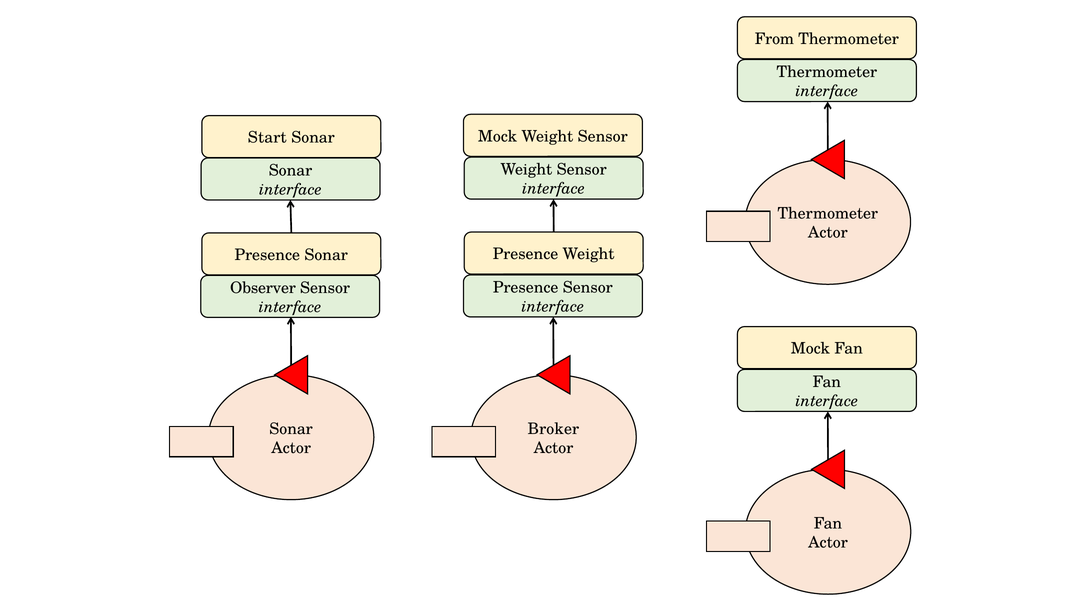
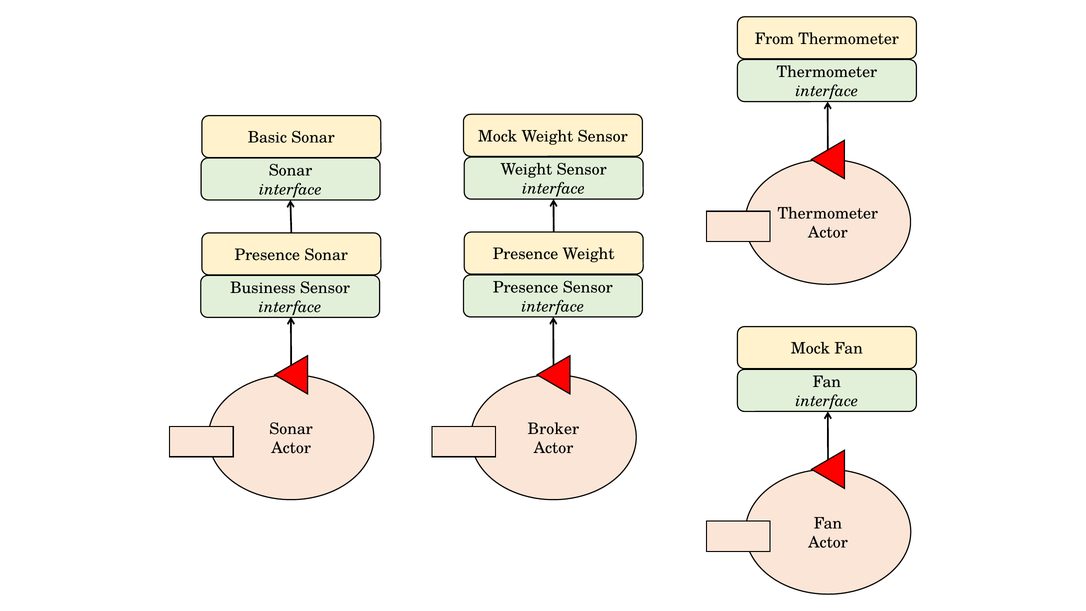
Start: Start -> Basic (267, 138)
Observer: Observer -> Business (263, 288)
